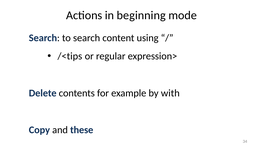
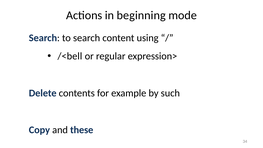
/<tips: /<tips -> /<bell (70, 56)
with: with -> such (170, 93)
